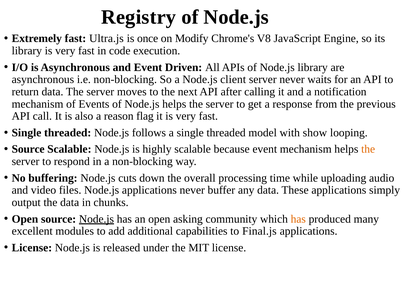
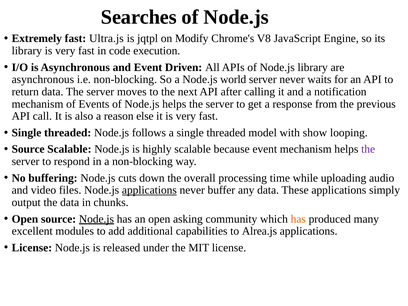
Registry: Registry -> Searches (139, 17)
once: once -> jqtpl (148, 39)
client: client -> world (233, 80)
flag: flag -> else (145, 116)
the colour: orange -> purple (368, 149)
applications underline: none -> present (149, 190)
Final.js: Final.js -> Alrea.js (260, 231)
